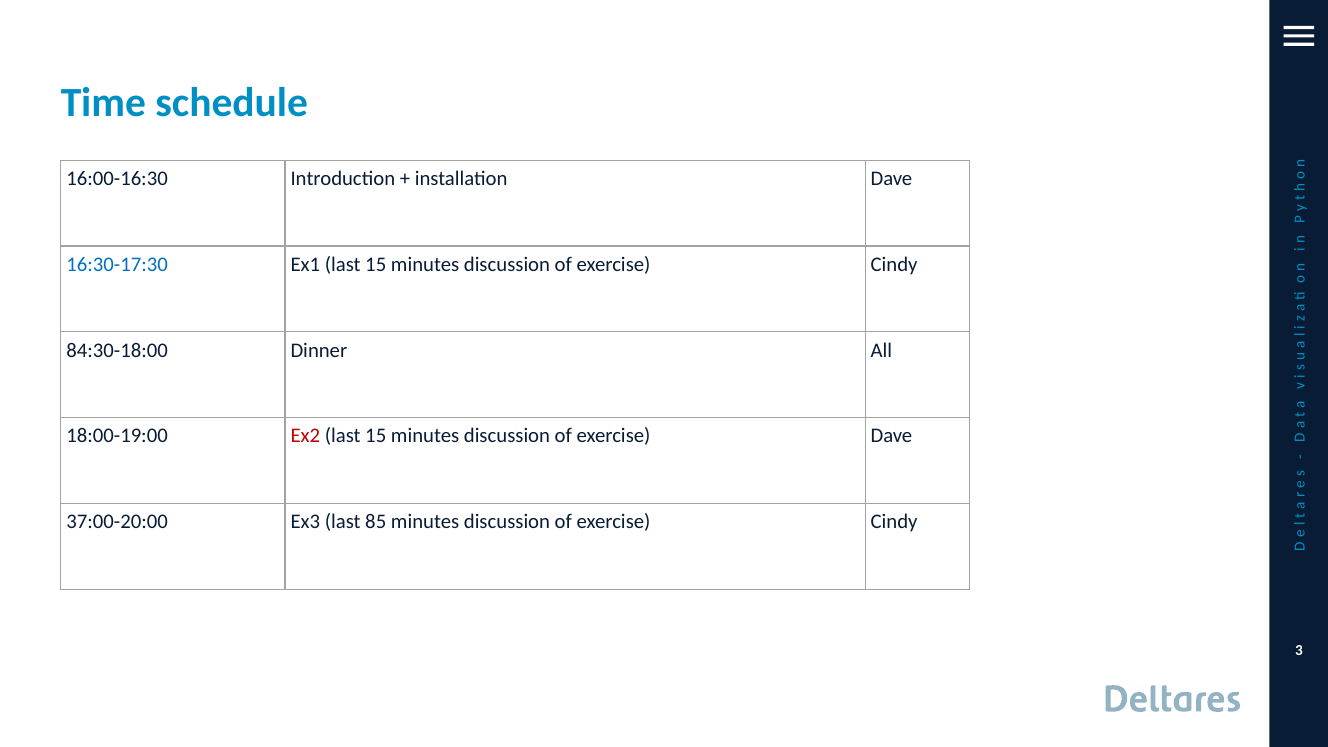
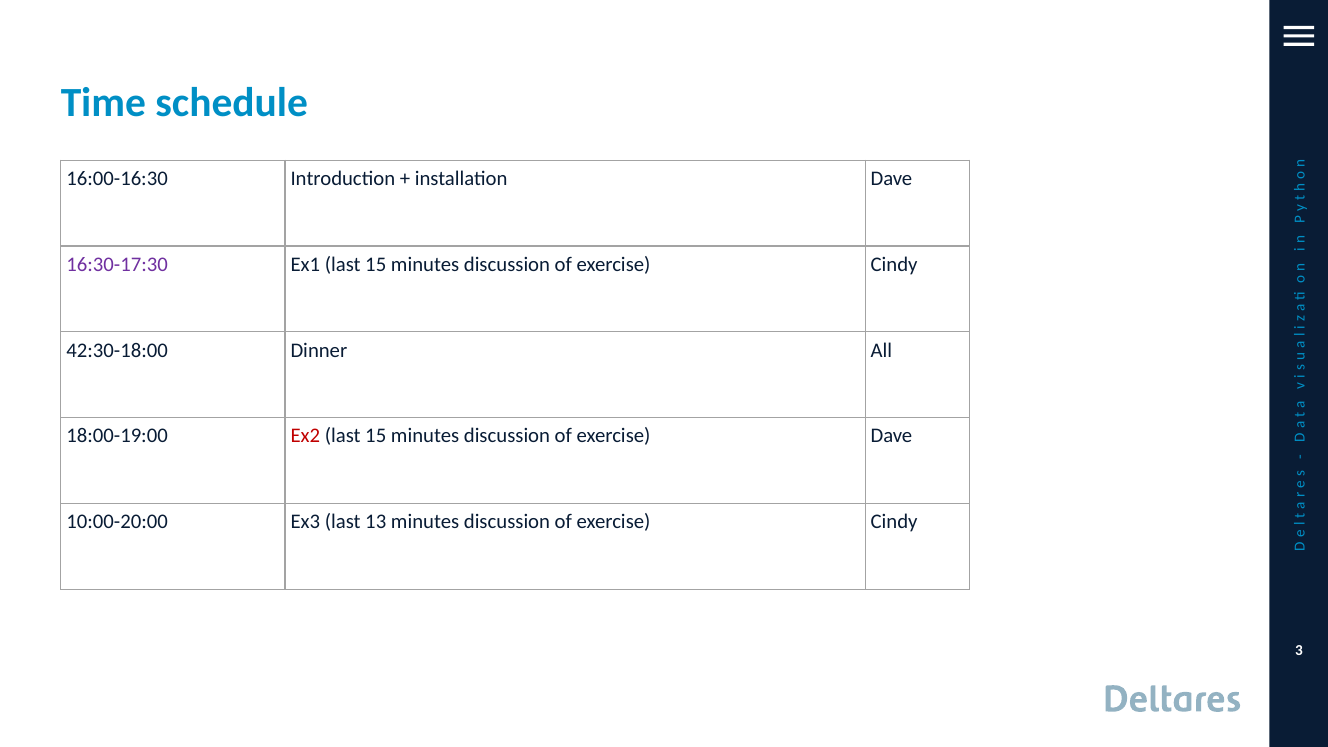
16:30-17:30 colour: blue -> purple (117, 264)
84:30-18:00: 84:30-18:00 -> 42:30-18:00 (117, 350)
37:00-20:00: 37:00-20:00 -> 10:00-20:00 (117, 522)
85: 85 -> 13 (376, 522)
